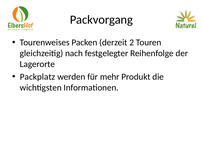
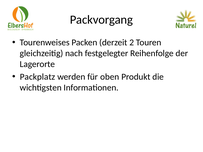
mehr: mehr -> oben (110, 77)
